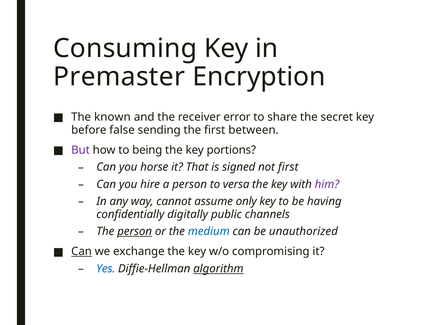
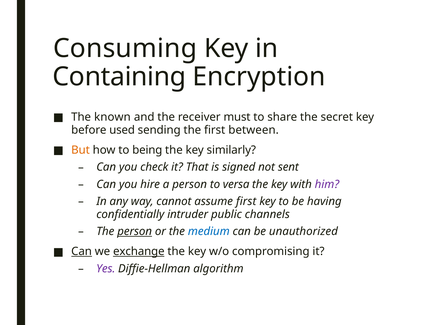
Premaster: Premaster -> Containing (119, 77)
error: error -> must (237, 117)
false: false -> used (122, 130)
But colour: purple -> orange (81, 150)
portions: portions -> similarly (231, 150)
horse: horse -> check (154, 167)
not first: first -> sent (288, 167)
assume only: only -> first (246, 201)
digitally: digitally -> intruder (188, 214)
exchange underline: none -> present (139, 251)
Yes colour: blue -> purple (106, 268)
algorithm underline: present -> none (218, 268)
